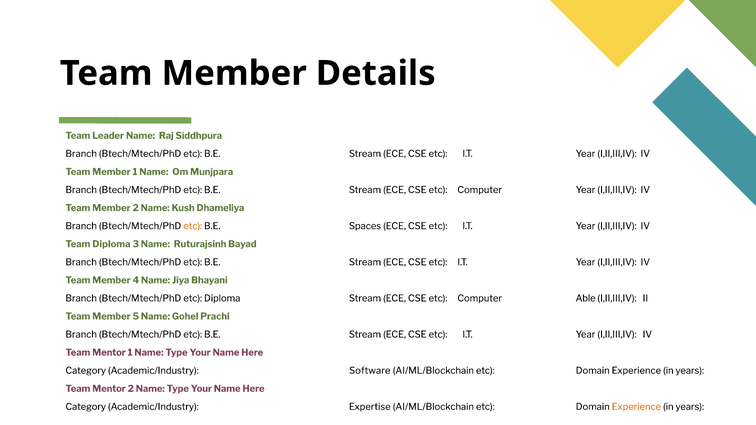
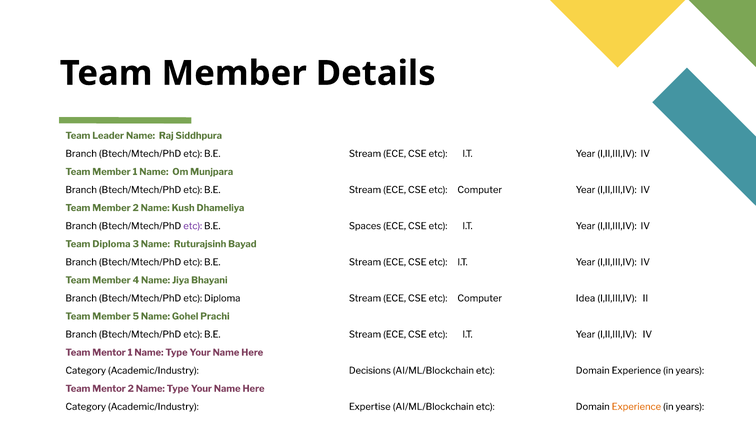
etc colour: orange -> purple (193, 226)
Able: Able -> Idea (585, 298)
Software: Software -> Decisions (370, 371)
